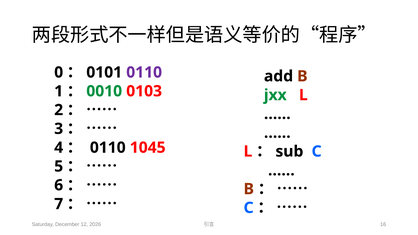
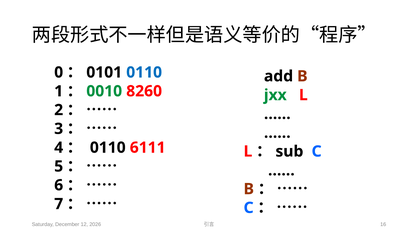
0110 colour: purple -> blue (144, 72)
0103: 0103 -> 8260 (144, 91)
1045: 1045 -> 6111 (148, 148)
